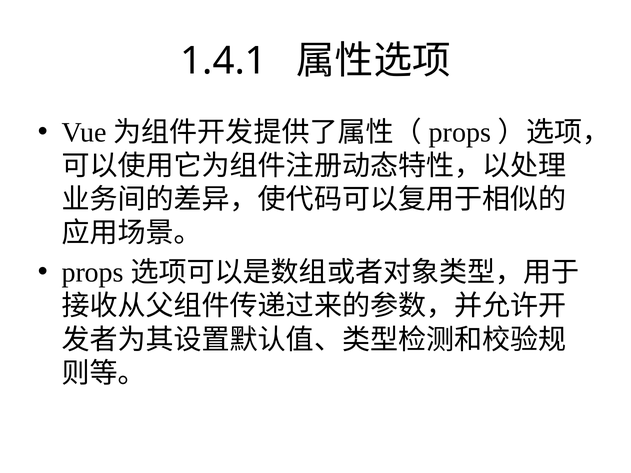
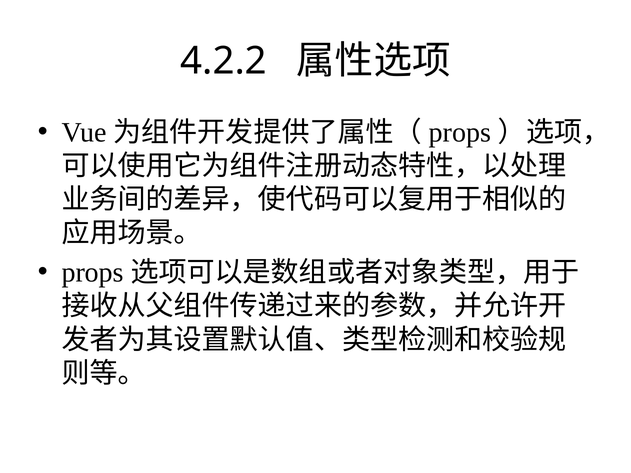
1.4.1: 1.4.1 -> 4.2.2 (224, 61)
